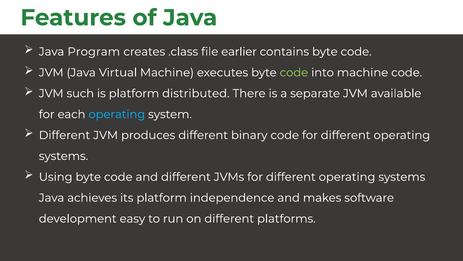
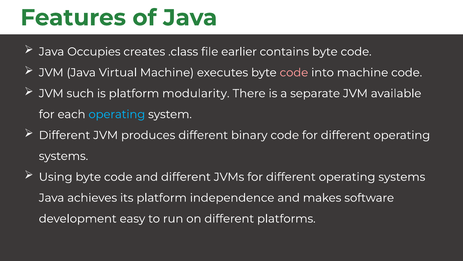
Program: Program -> Occupies (94, 52)
code colour: light green -> pink (294, 72)
distributed: distributed -> modularity (196, 93)
